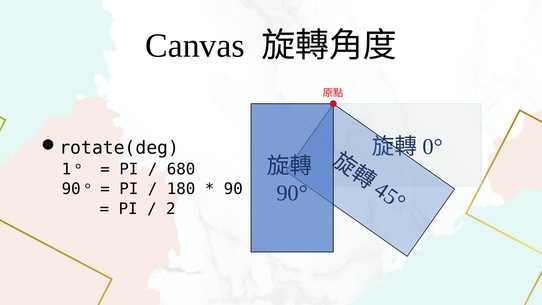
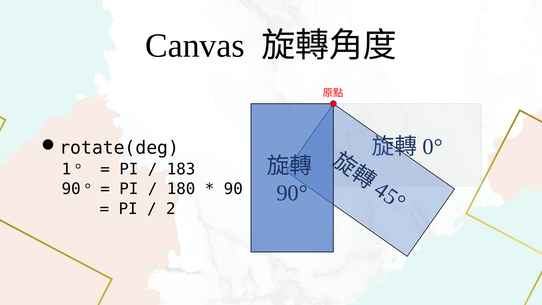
680: 680 -> 183 (181, 169)
